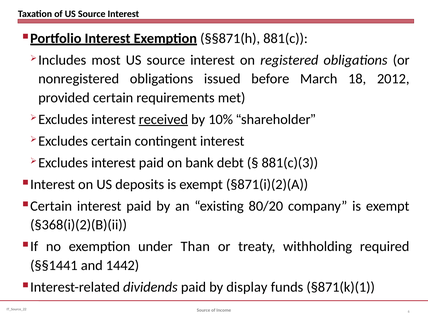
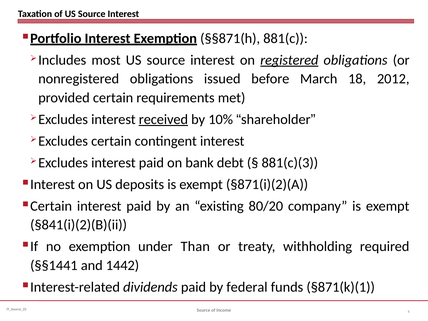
registered underline: none -> present (289, 60)
§368(i)(2)(B)(ii: §368(i)(2)(B)(ii -> §841(i)(2)(B)(ii (79, 225)
display: display -> federal (247, 287)
